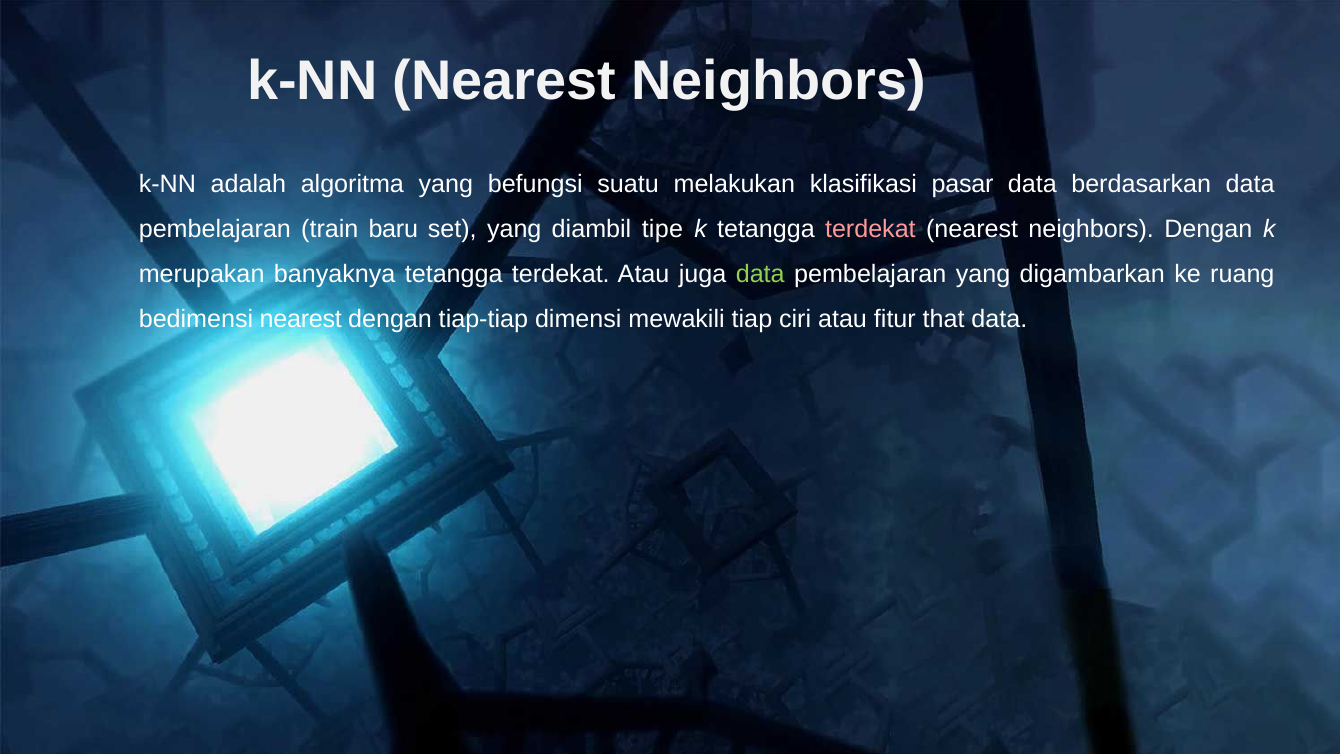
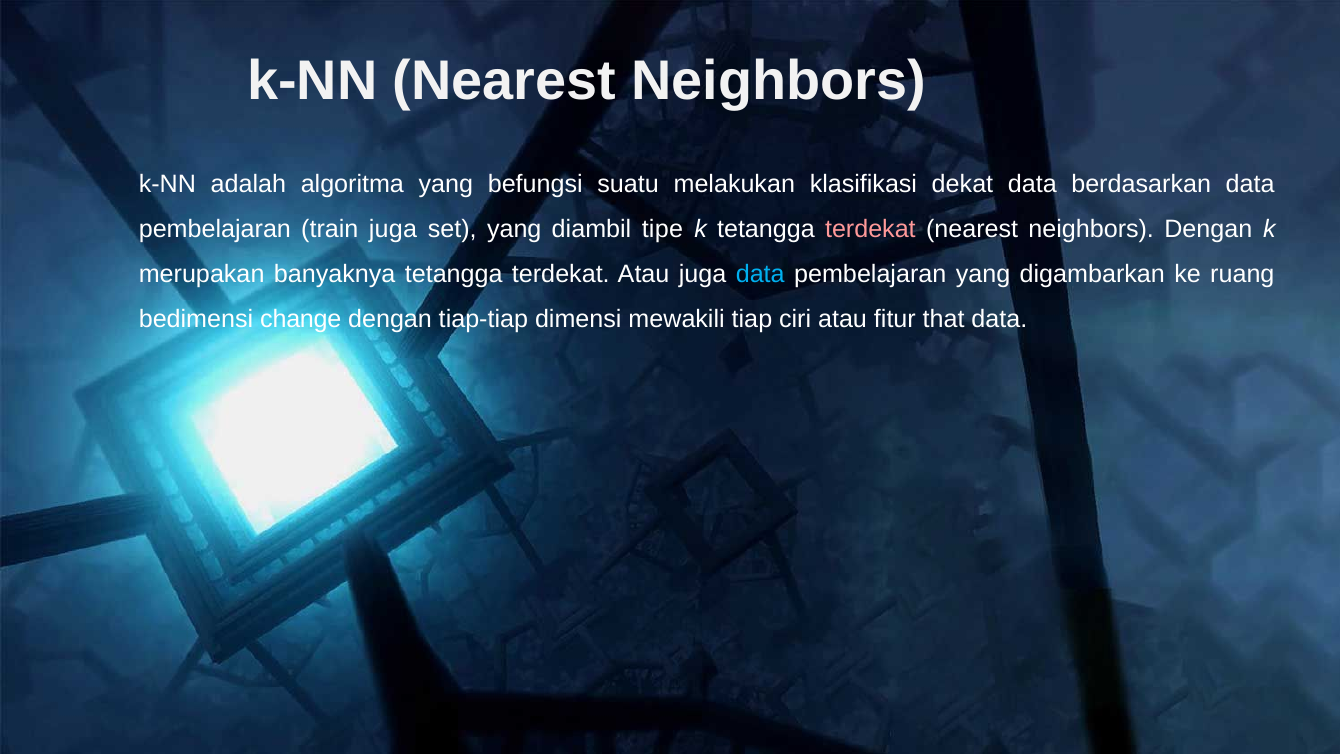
pasar: pasar -> dekat (962, 184)
train baru: baru -> juga (393, 229)
data colour: light green -> light blue (760, 274)
bedimensi nearest: nearest -> change (301, 319)
